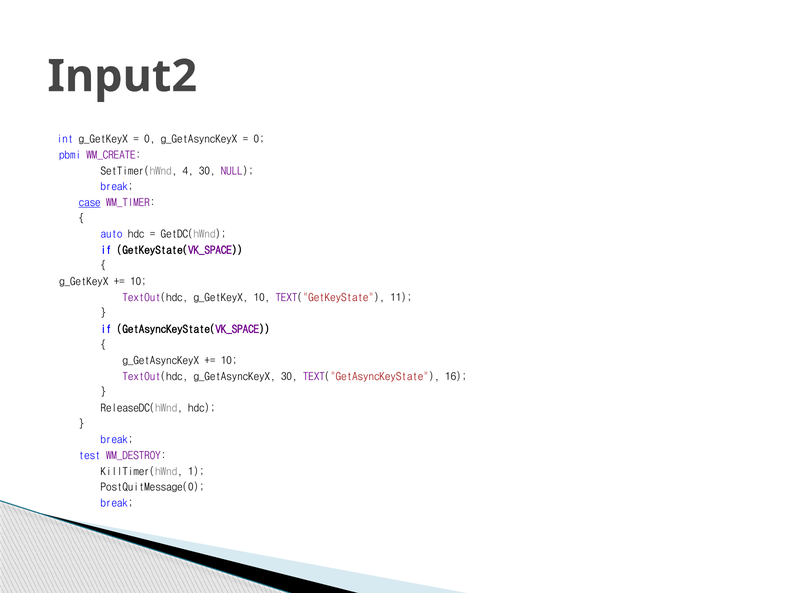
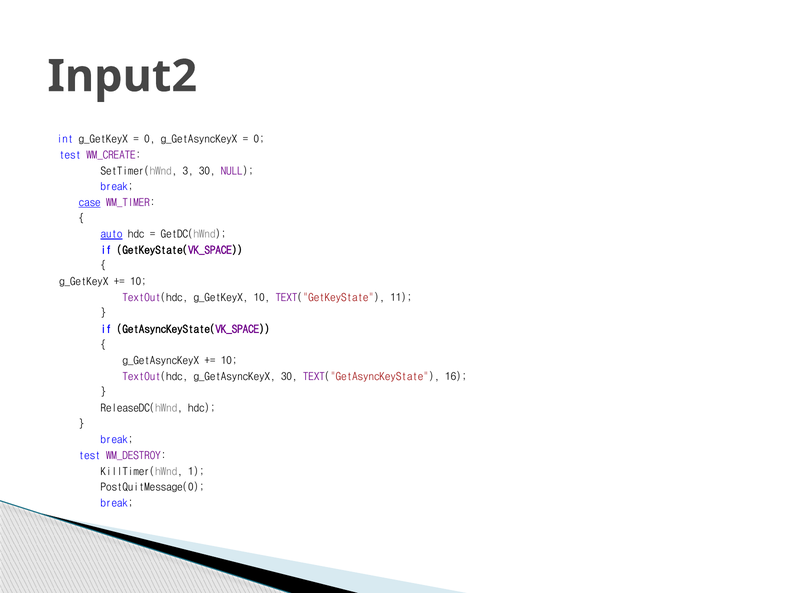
pbmi: pbmi -> test (70, 155)
4: 4 -> 3 (188, 171)
auto underline: none -> present (112, 234)
